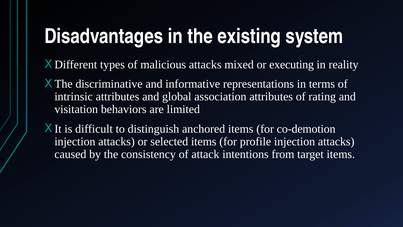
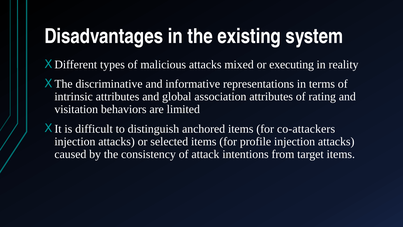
co-demotion: co-demotion -> co-attackers (306, 129)
